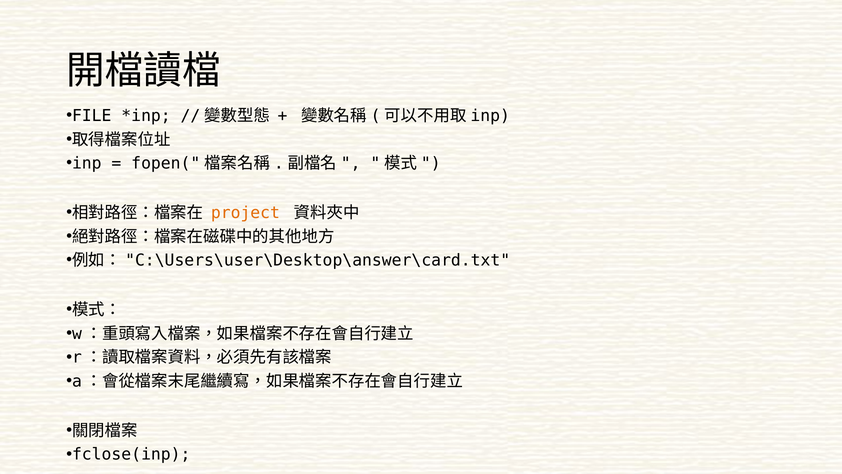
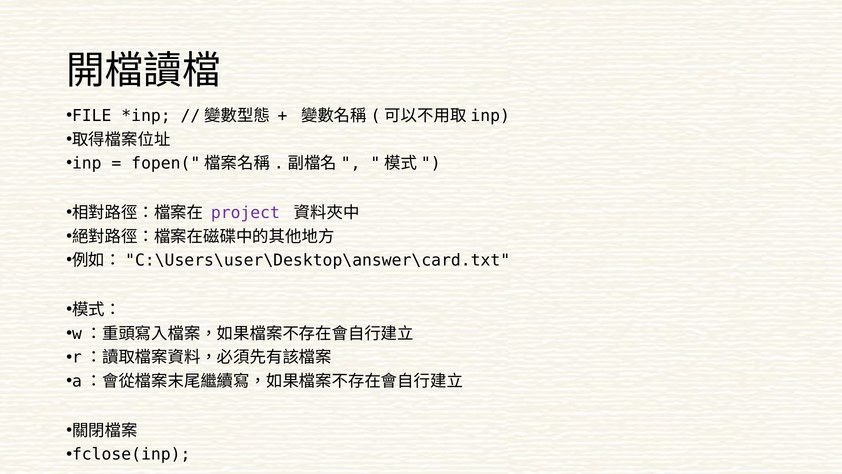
project colour: orange -> purple (245, 213)
